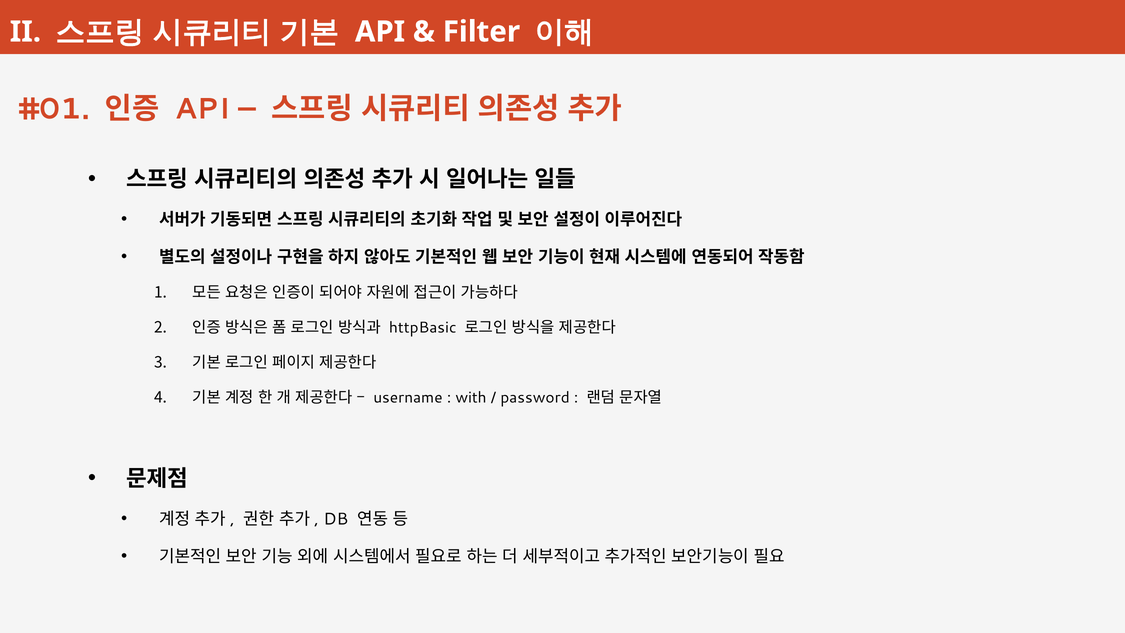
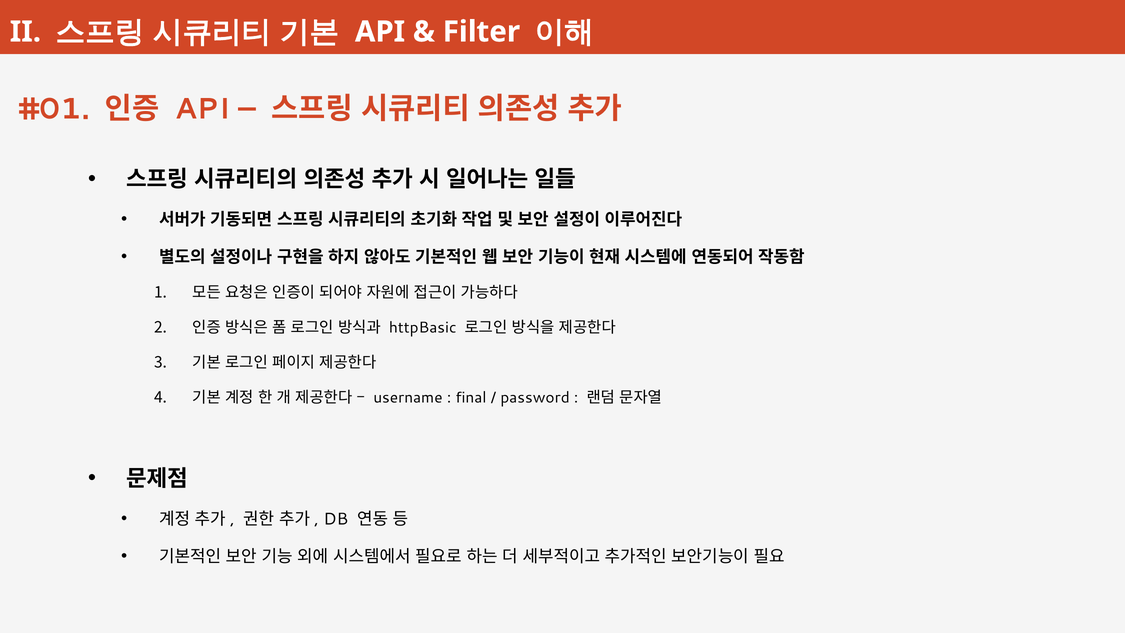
with: with -> final (471, 397)
